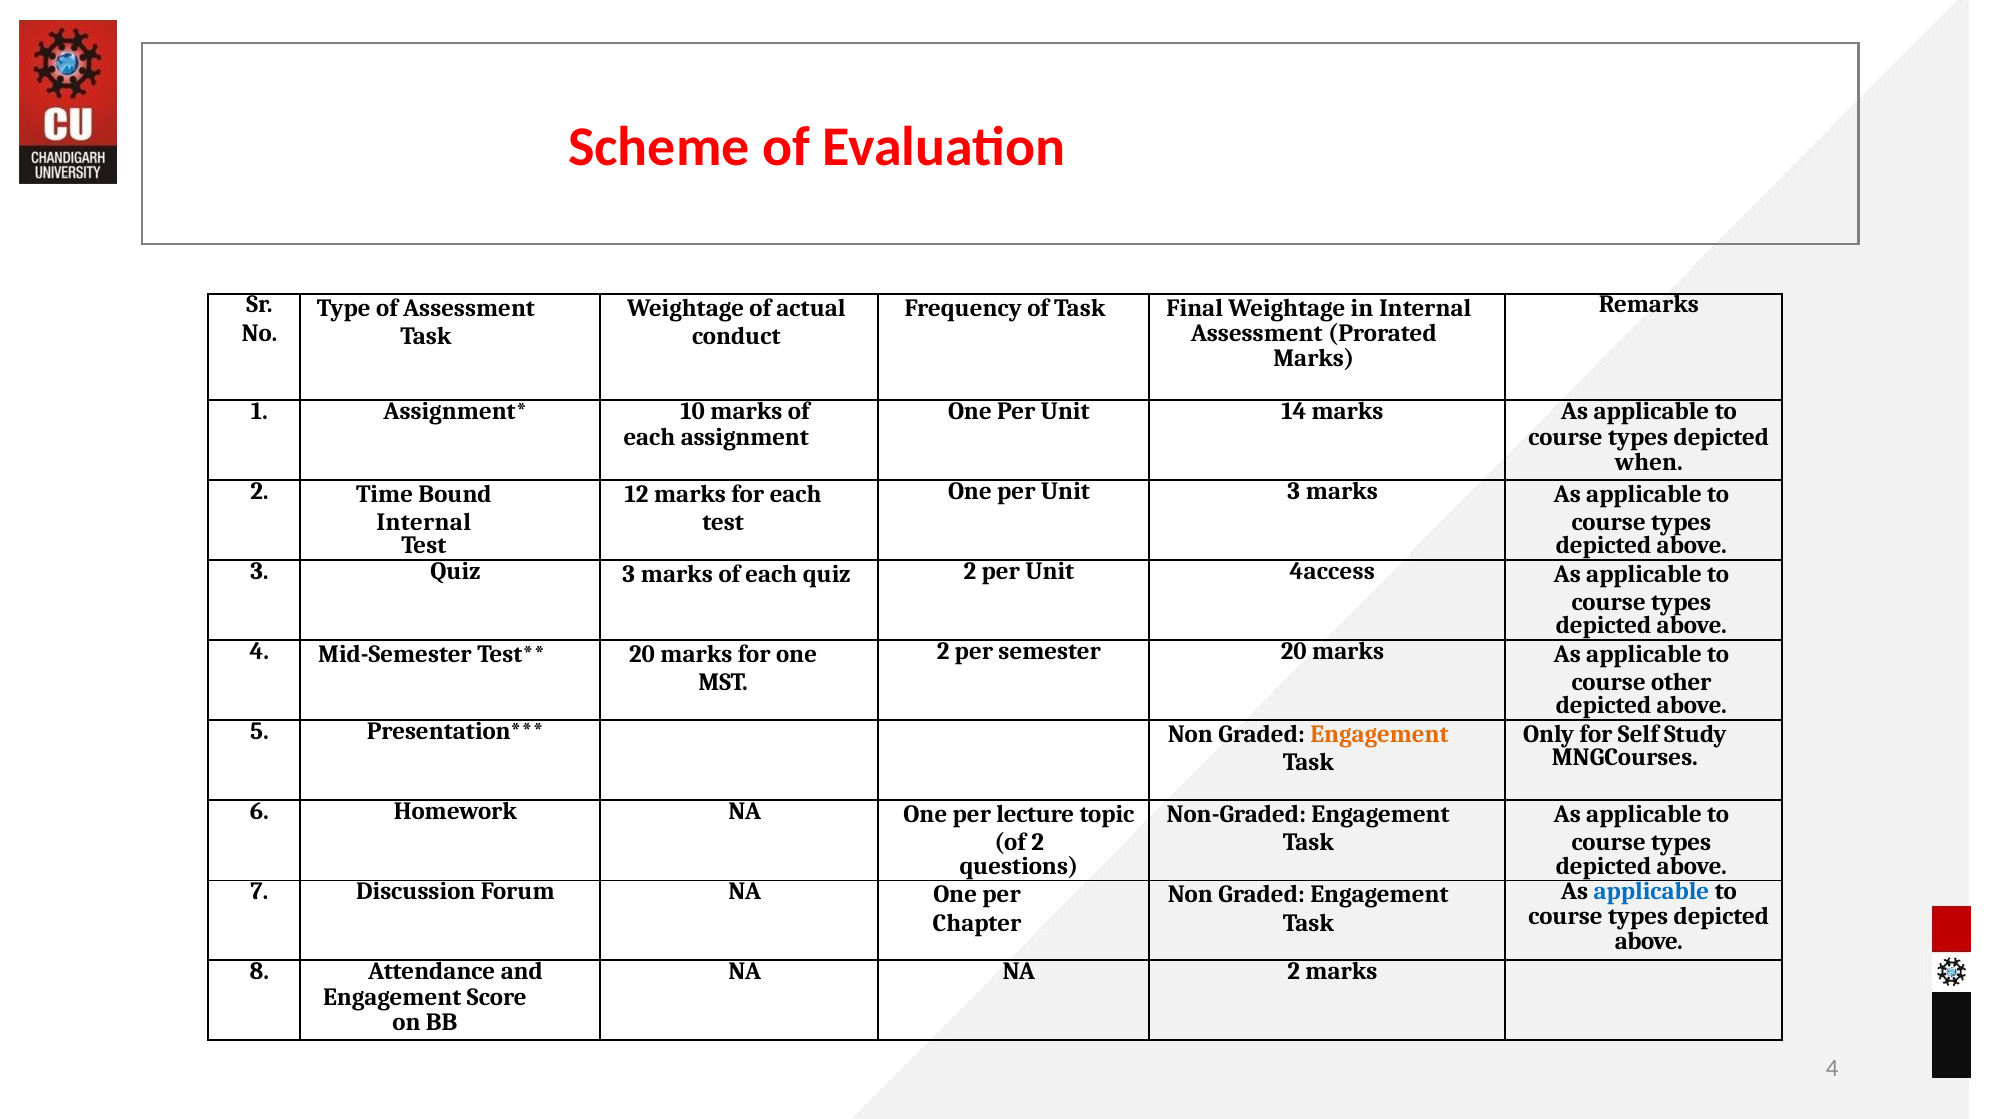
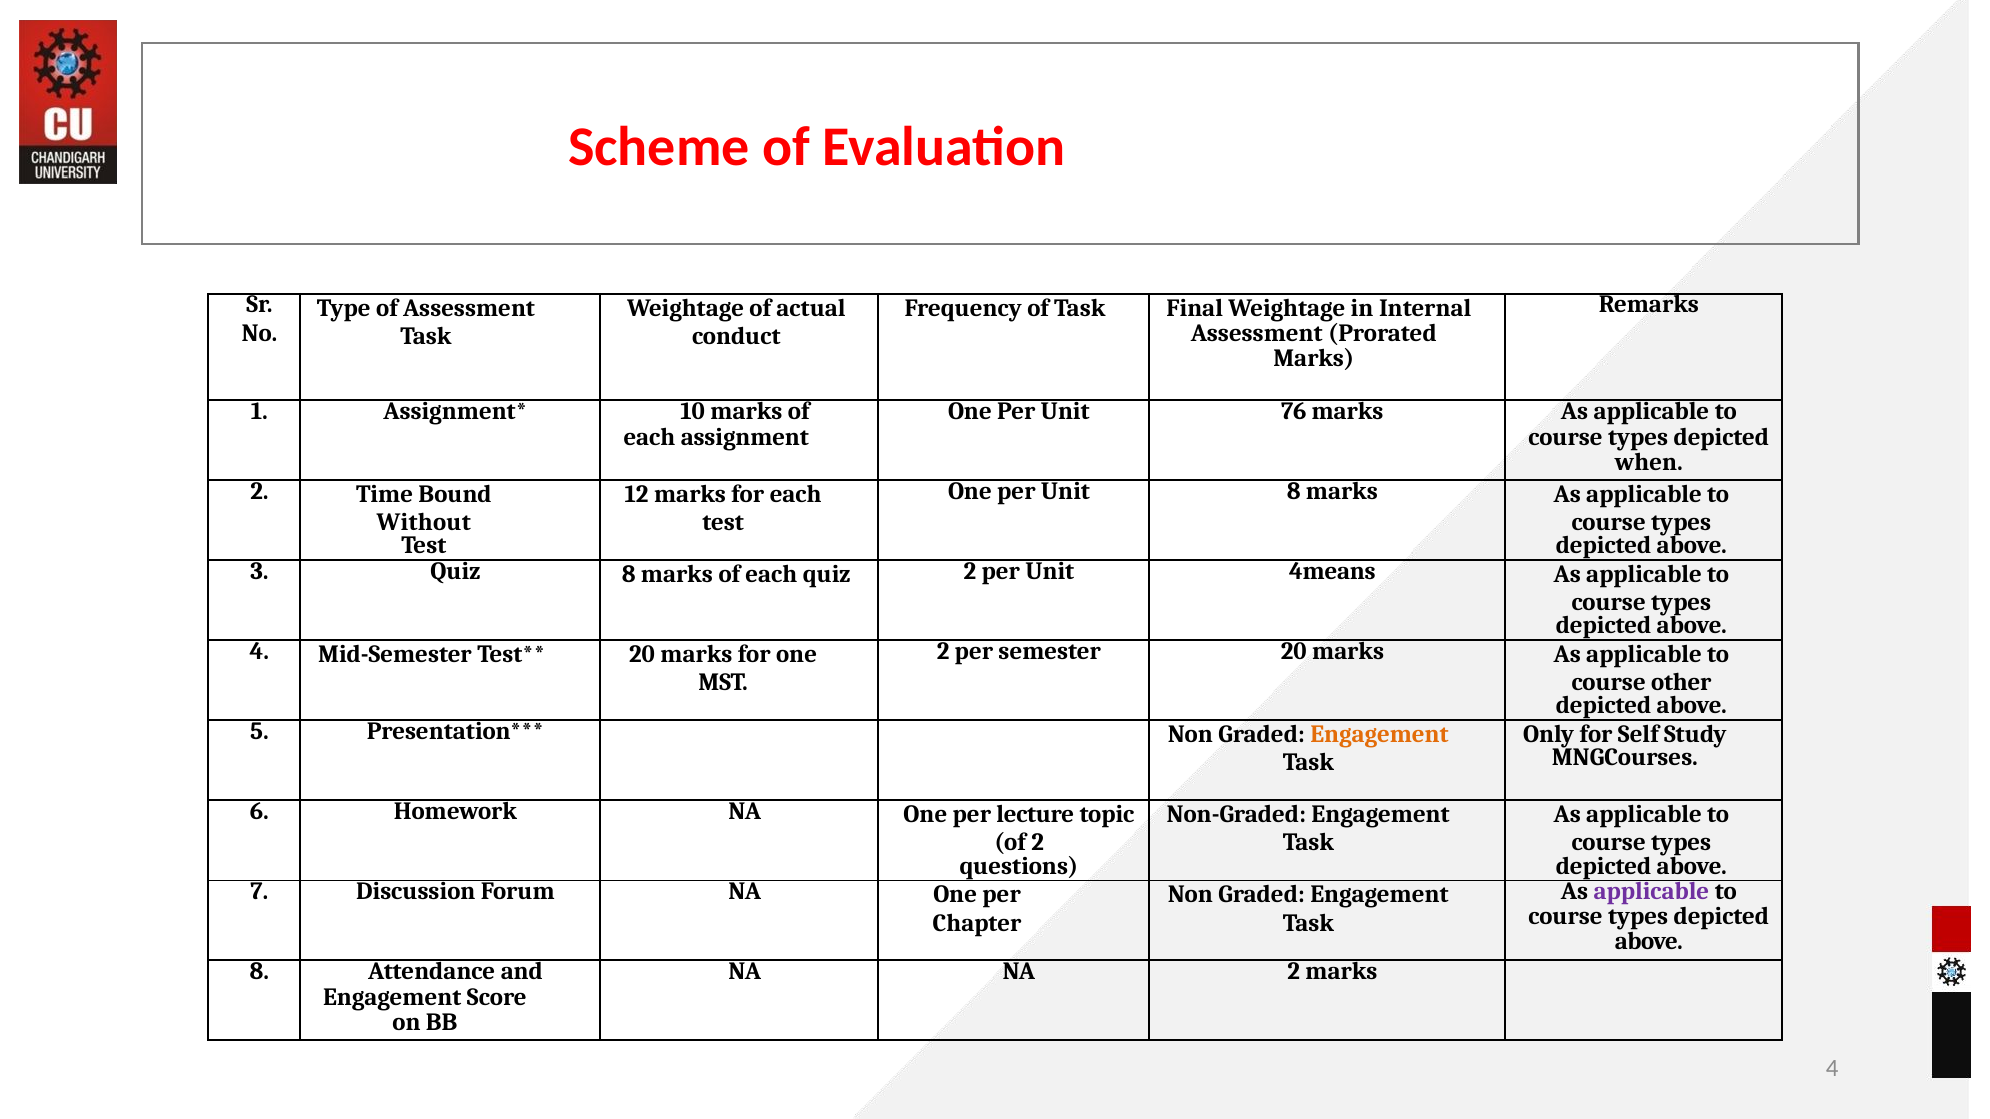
14: 14 -> 76 (1294, 411)
Unit 3: 3 -> 8 (1294, 491)
Internal: Internal -> Without (424, 522)
Quiz 3: 3 -> 8 (629, 575)
4access: 4access -> 4means (1332, 571)
applicable colour: blue -> purple (1651, 892)
